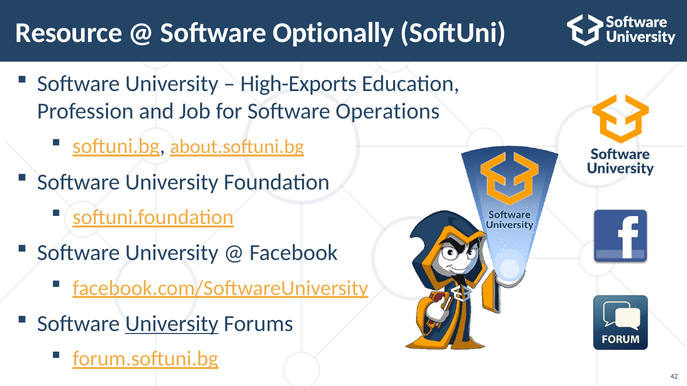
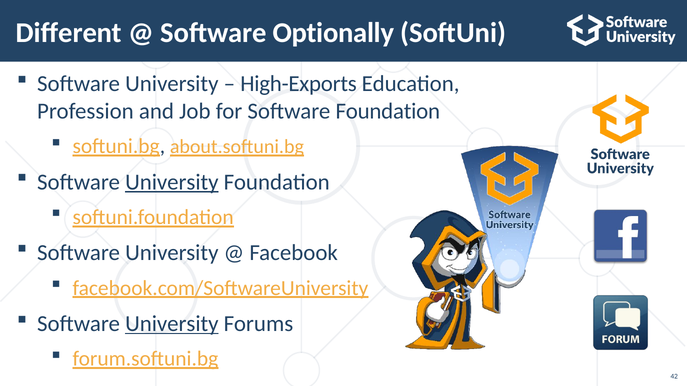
Resource: Resource -> Different (69, 33)
Software Operations: Operations -> Foundation (388, 111)
University underline: none -> present (172, 182)
